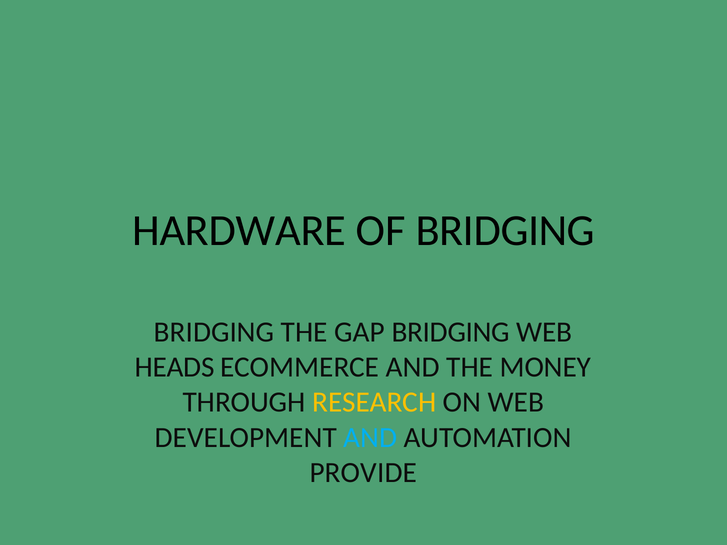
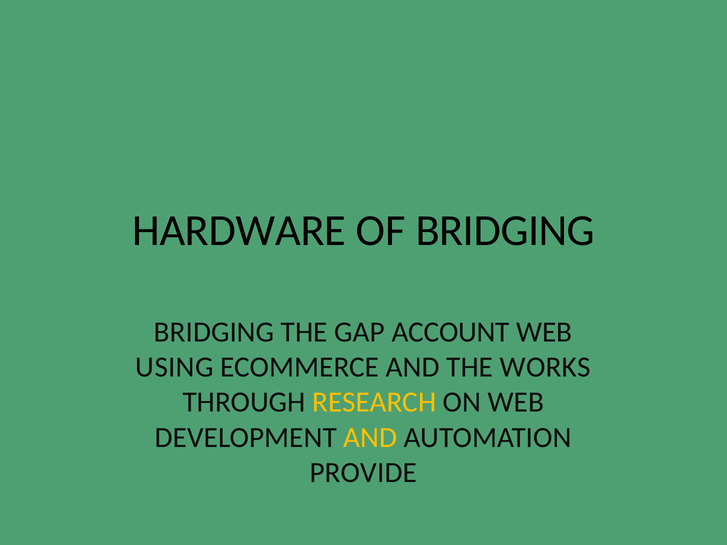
GAP BRIDGING: BRIDGING -> ACCOUNT (451, 332)
HEADS: HEADS -> USING (174, 367)
MONEY: MONEY -> WORKS (545, 367)
AND colour: light blue -> yellow (370, 438)
